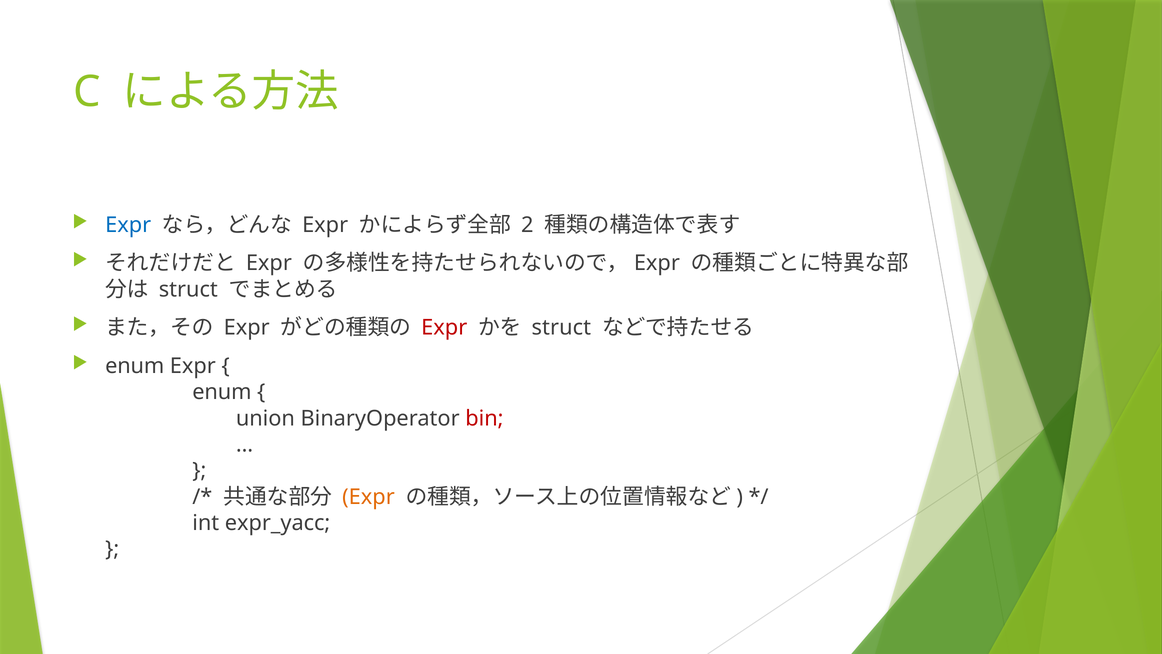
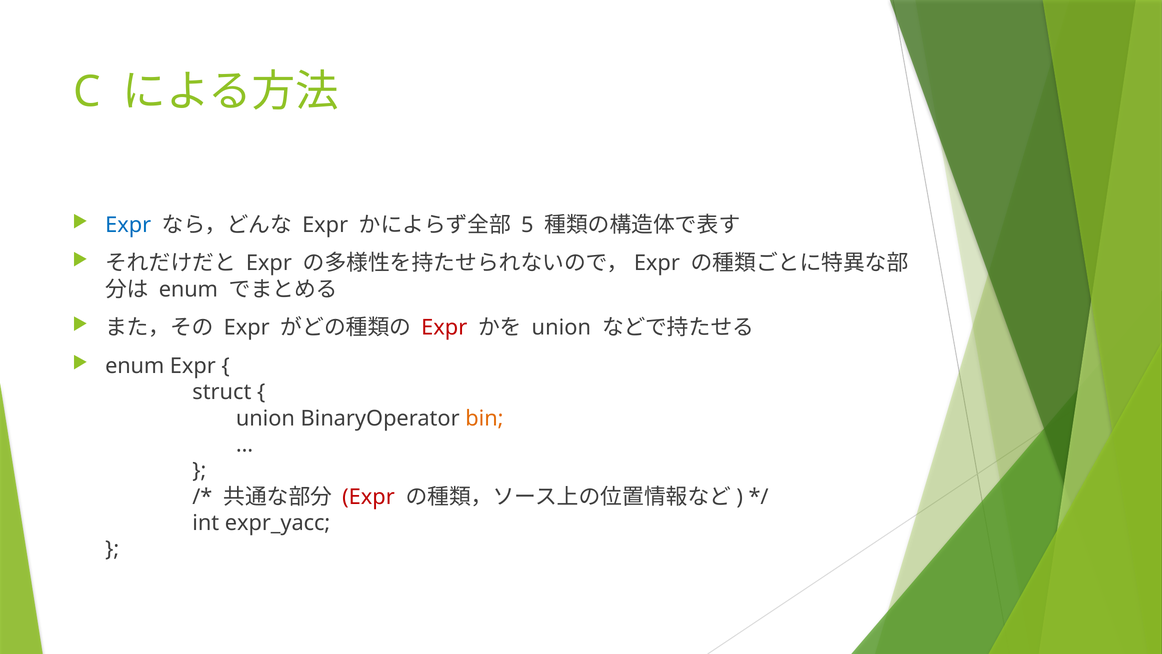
2: 2 -> 5 (527, 225)
struct: struct -> enum (188, 289)
struct: struct -> union (561, 328)
enum: enum -> struct (222, 392)
bin colour: red -> orange (484, 418)
Expr colour: orange -> red (368, 497)
